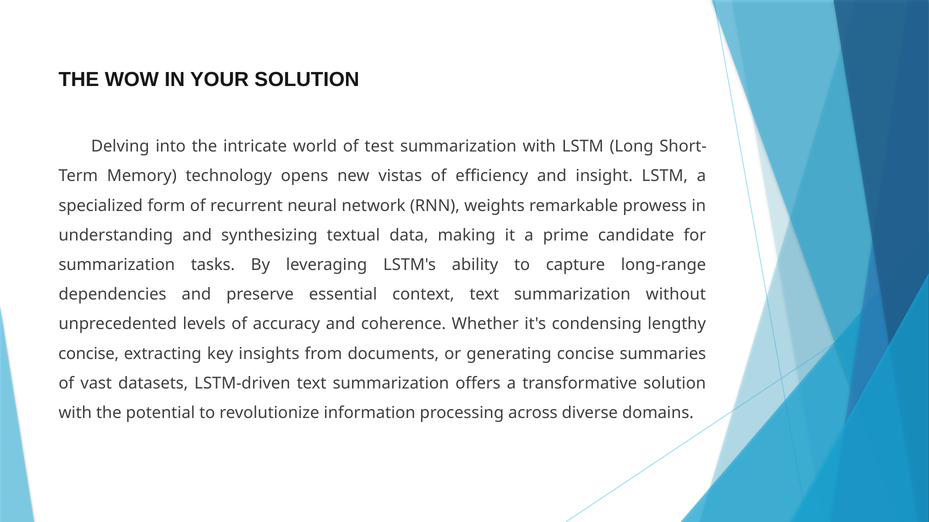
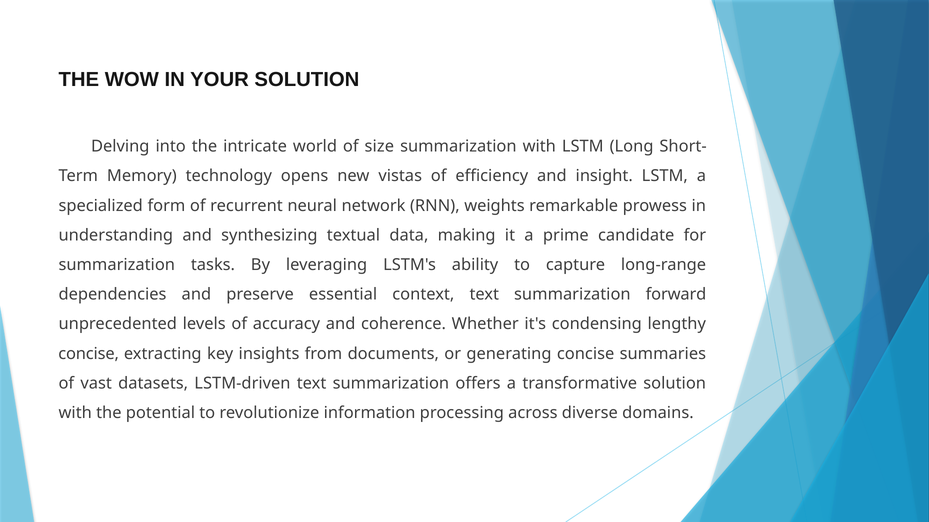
test: test -> size (379, 147)
without: without -> forward (676, 295)
